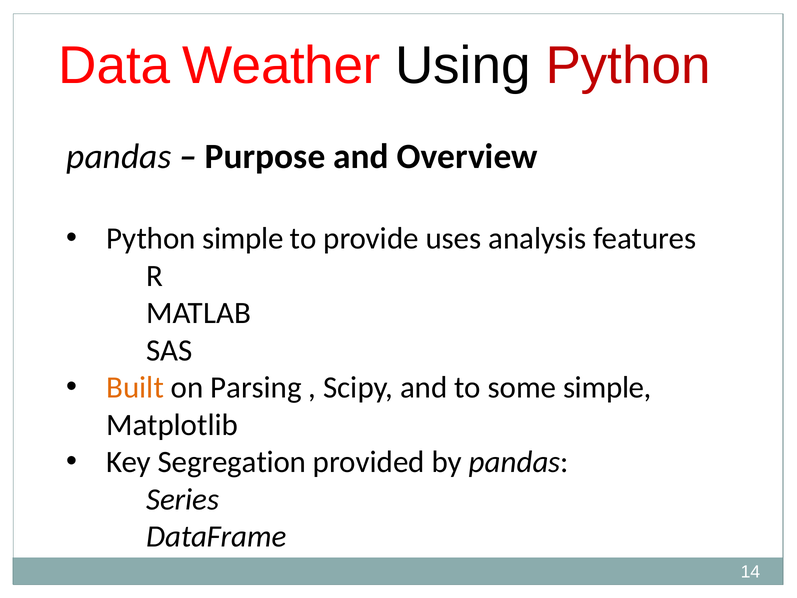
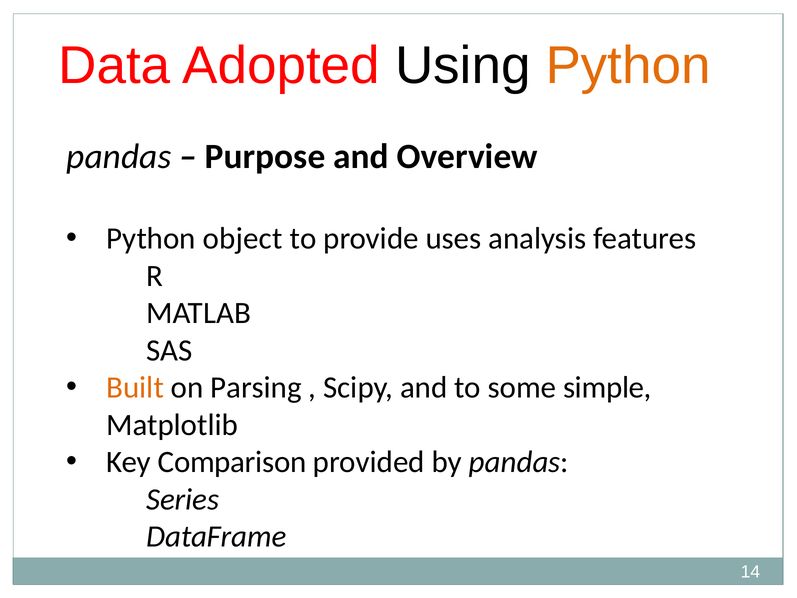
Weather: Weather -> Adopted (281, 66)
Python colour: red -> orange (628, 66)
Python simple: simple -> object (243, 239)
Segregation: Segregation -> Comparison (232, 462)
